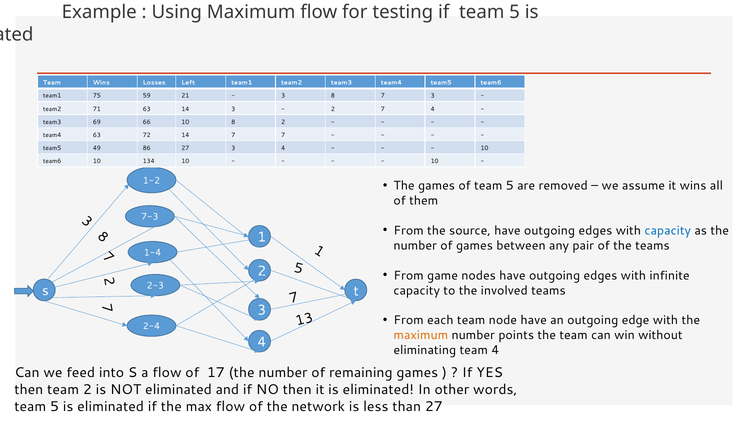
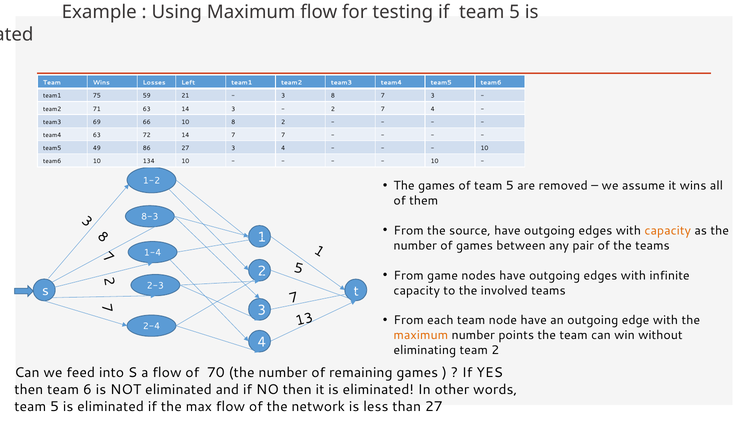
7-3: 7-3 -> 8-3 (150, 217)
capacity colour: blue -> orange (668, 230)
team 4: 4 -> 2 (495, 350)
17: 17 -> 70 (216, 373)
team 2: 2 -> 6 (87, 389)
